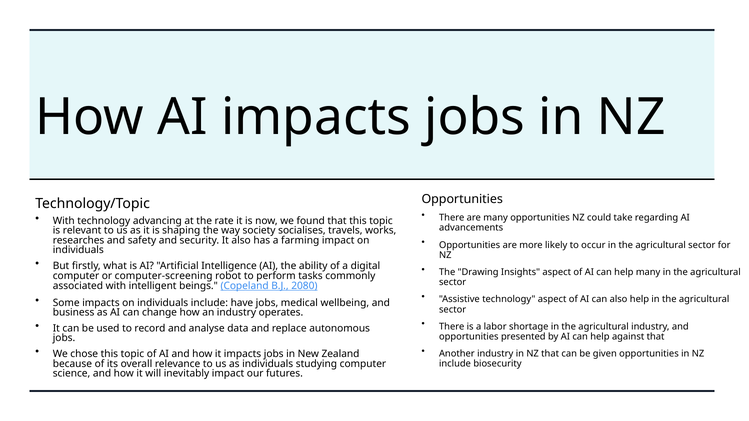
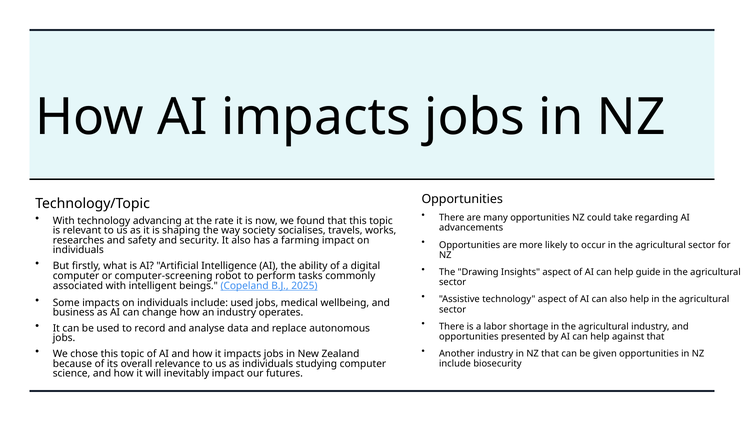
help many: many -> guide (648, 272)
2080: 2080 -> 2025 (304, 286)
include have: have -> used (242, 303)
